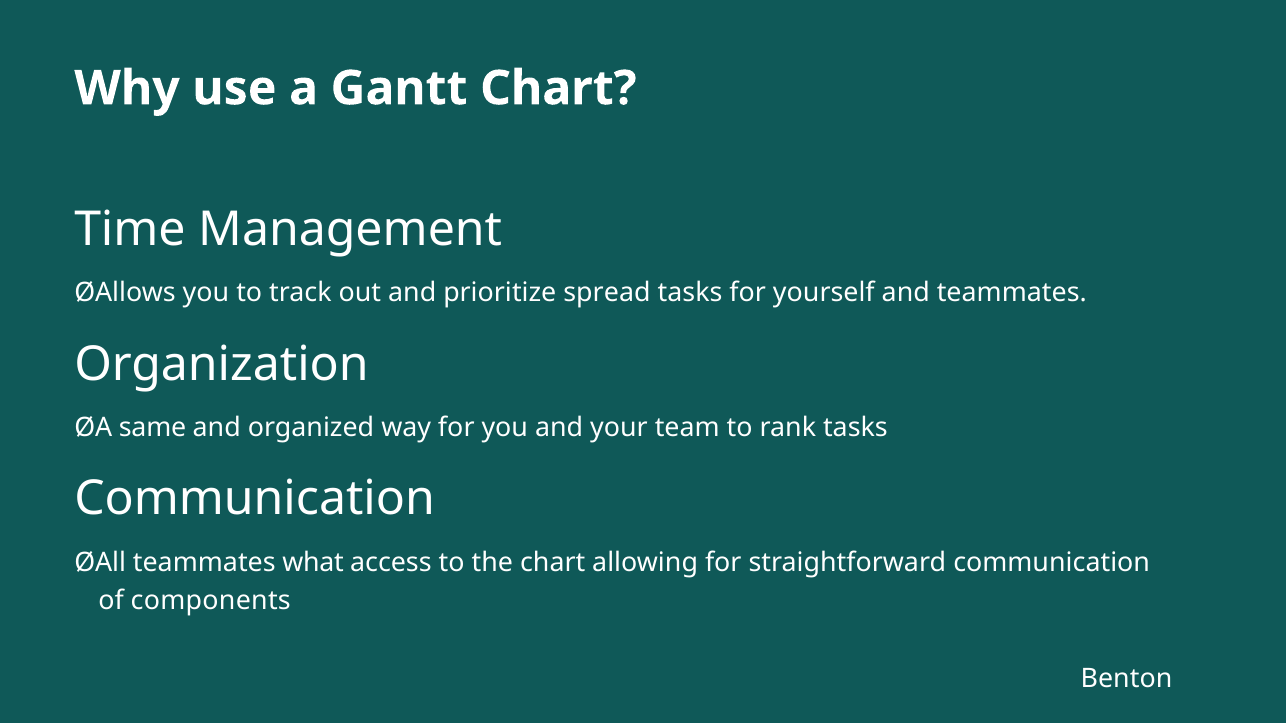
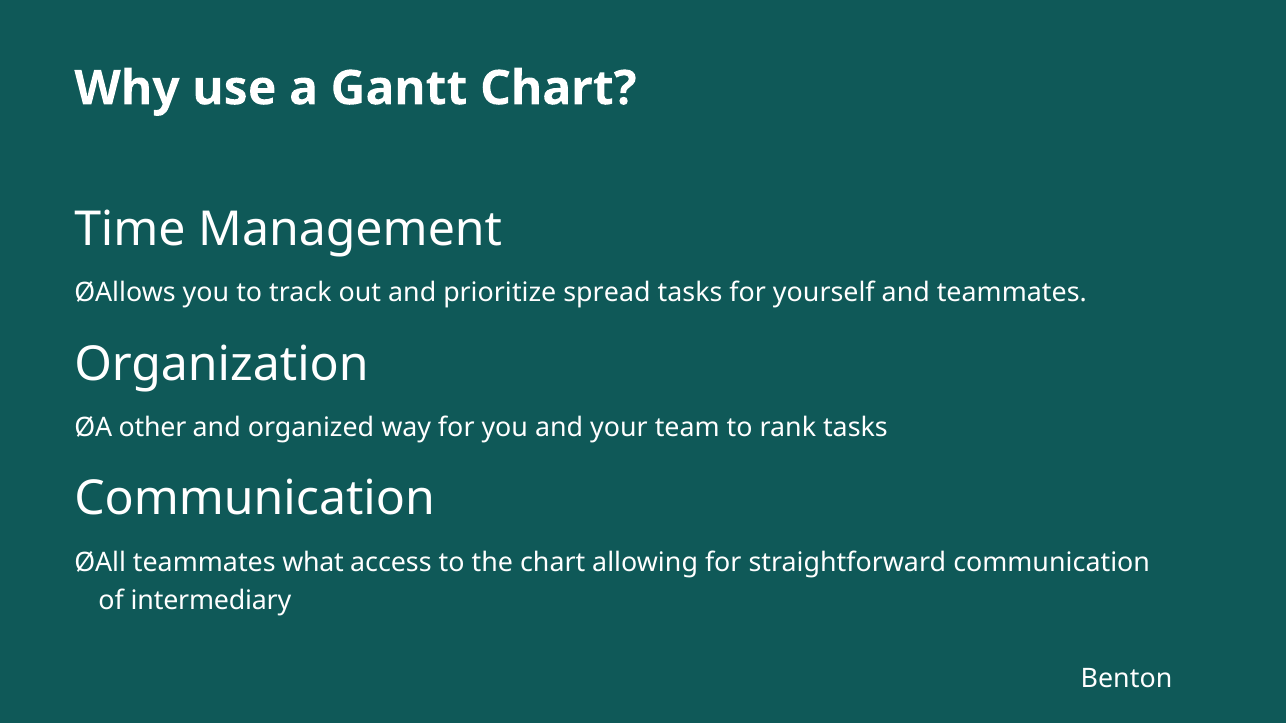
same: same -> other (153, 428)
components: components -> intermediary (211, 601)
